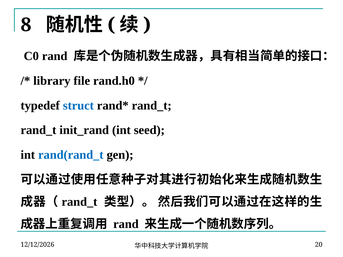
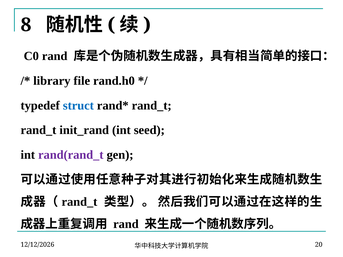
rand(rand_t colour: blue -> purple (71, 155)
